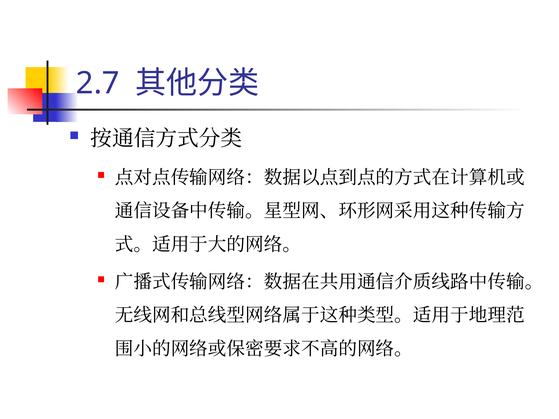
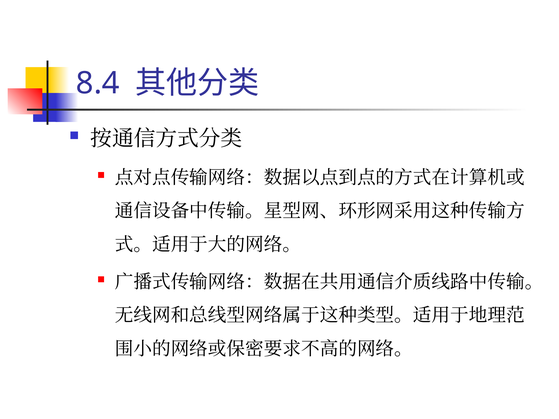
2.7: 2.7 -> 8.4 (98, 83)
